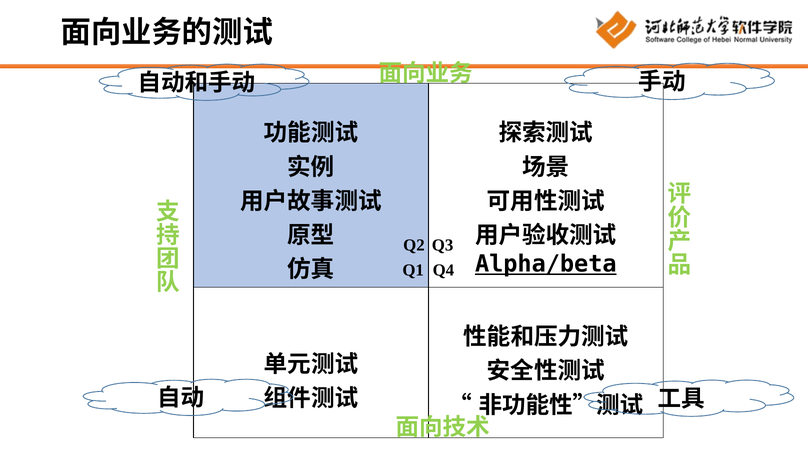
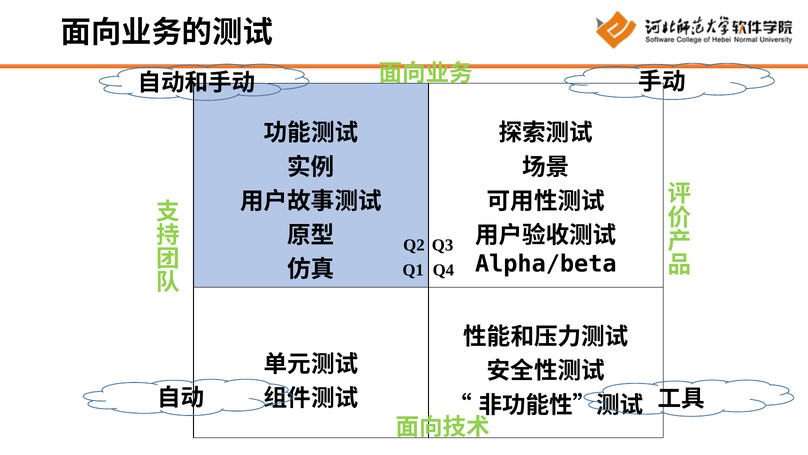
Alpha/beta underline: present -> none (546, 264)
